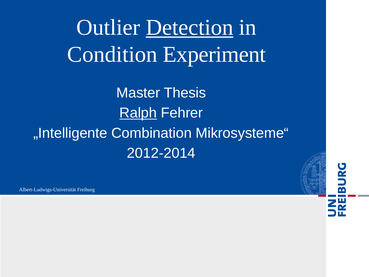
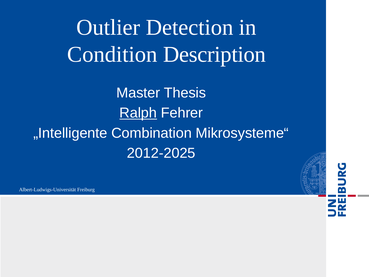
Detection underline: present -> none (190, 27)
Experiment: Experiment -> Description (214, 54)
2012-2014: 2012-2014 -> 2012-2025 (161, 153)
